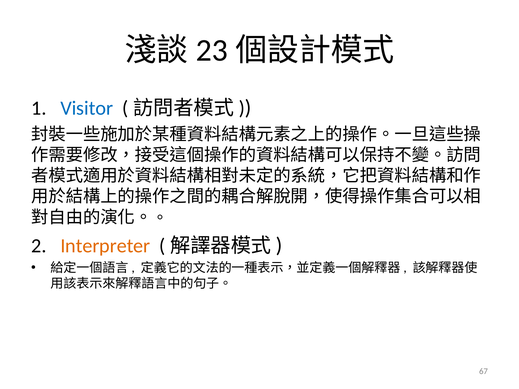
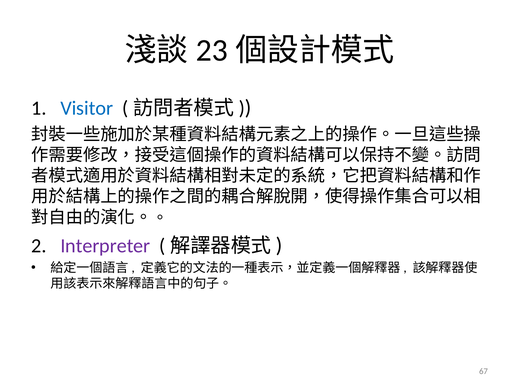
Interpreter colour: orange -> purple (105, 246)
